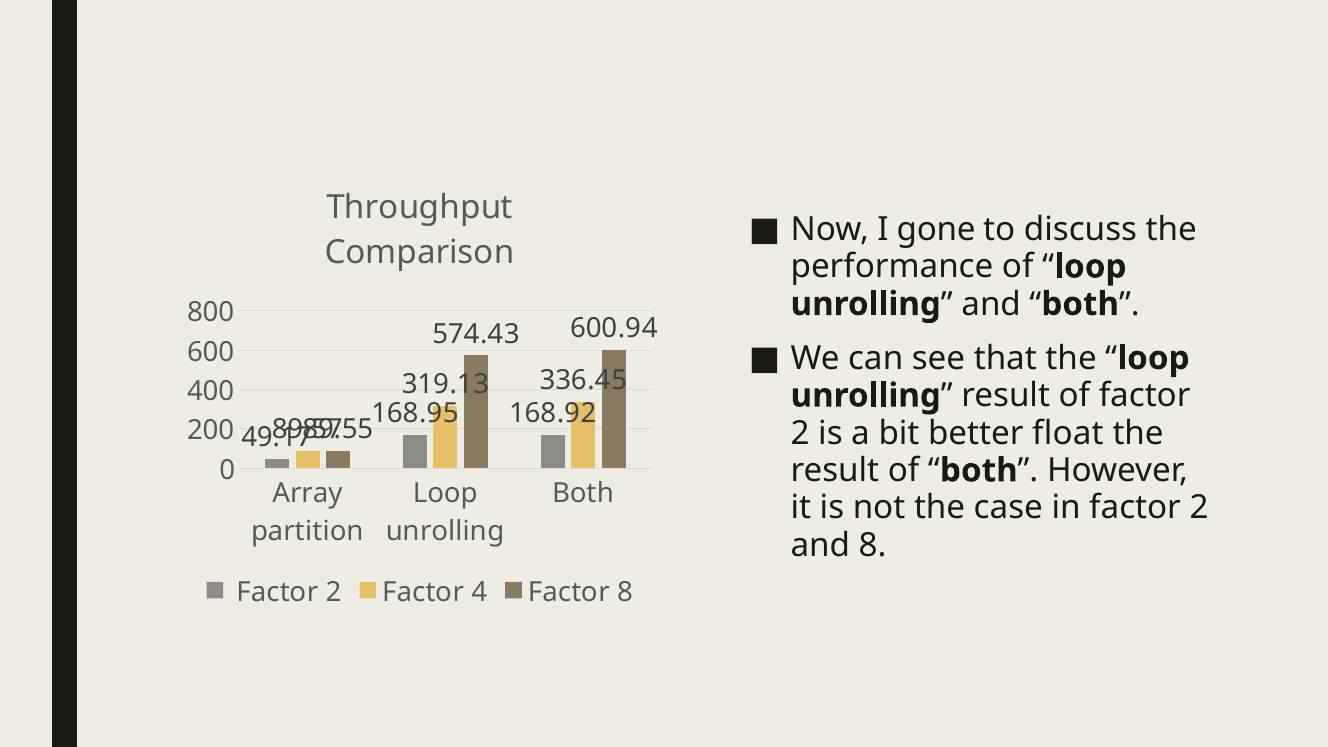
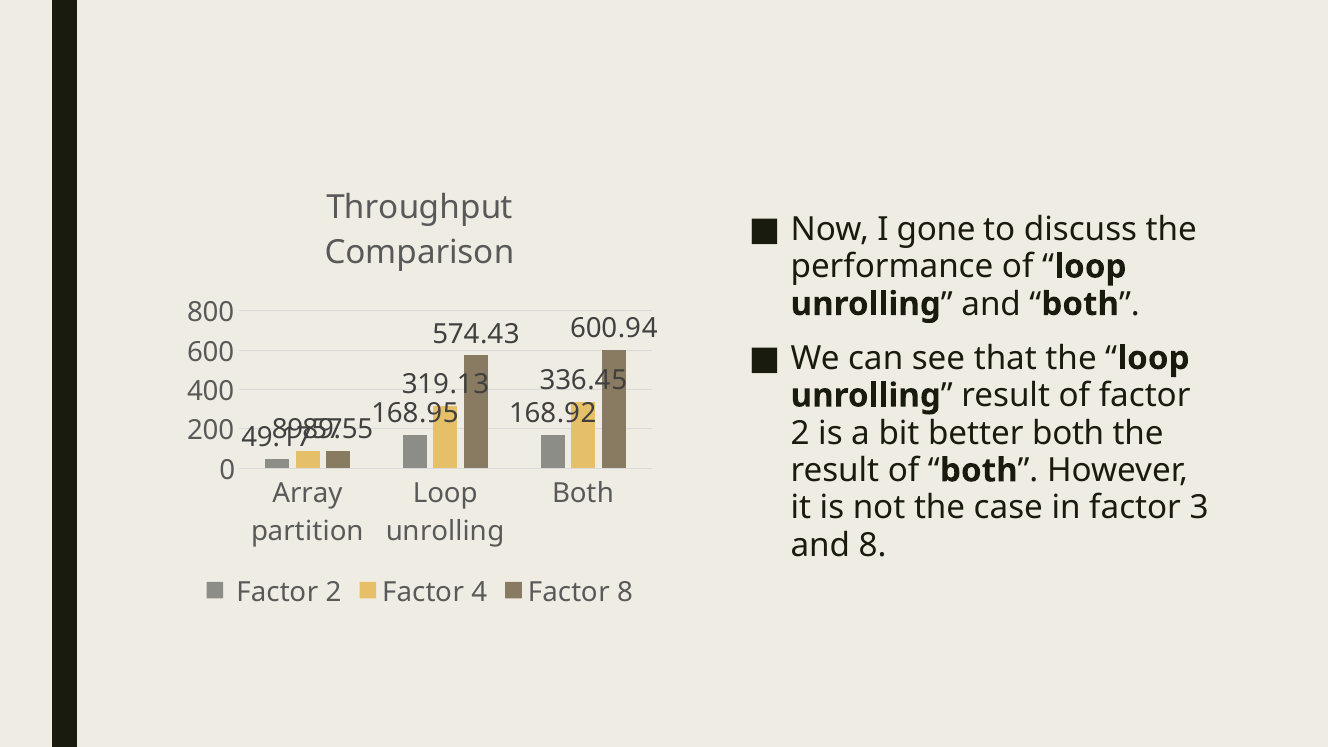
better float: float -> both (1068, 433)
in factor 2: 2 -> 3 (1199, 508)
